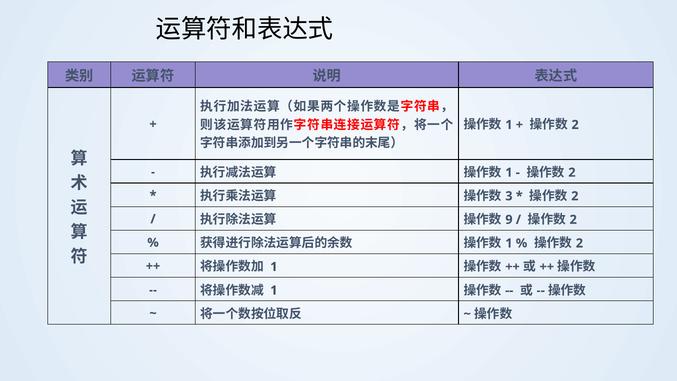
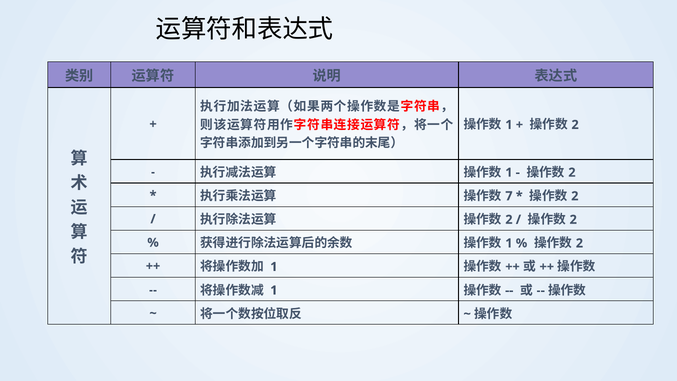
3: 3 -> 7 (509, 196)
9: 9 -> 2 (509, 220)
